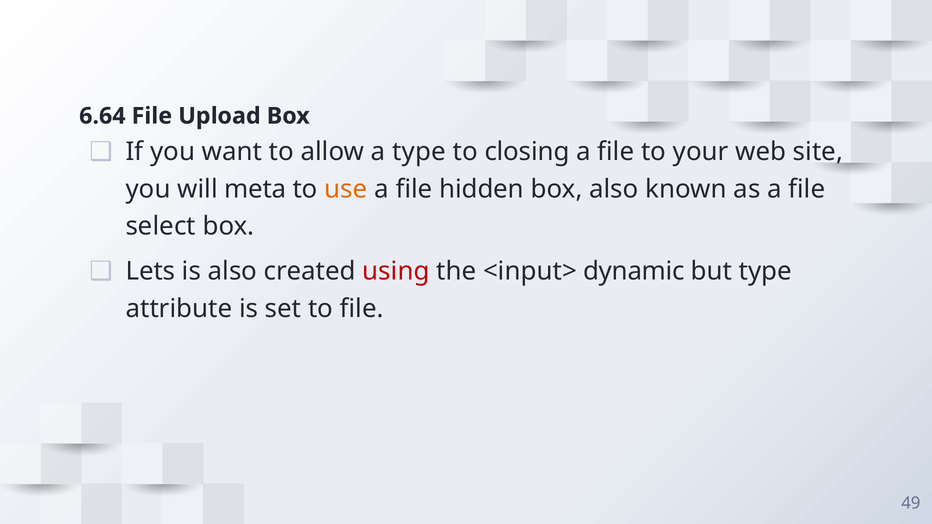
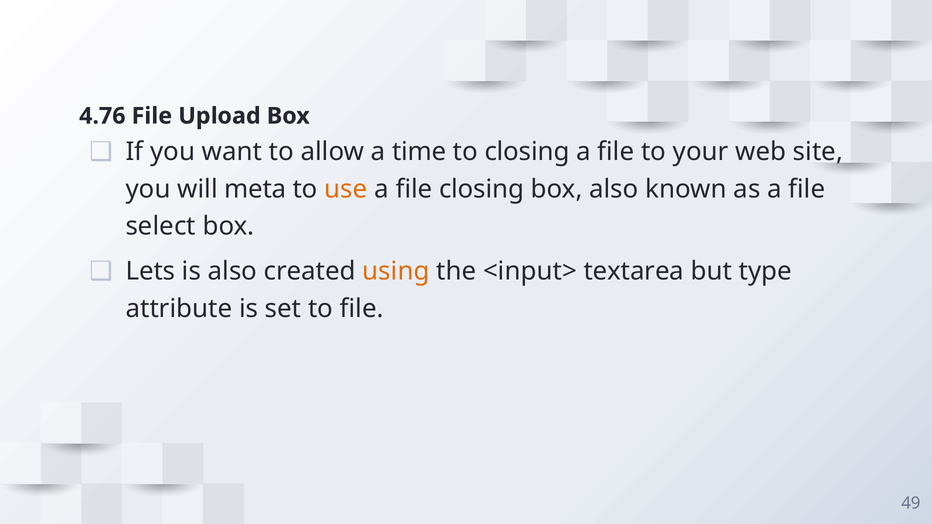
6.64: 6.64 -> 4.76 (102, 116)
a type: type -> time (419, 152)
file hidden: hidden -> closing (482, 189)
using colour: red -> orange (396, 272)
dynamic: dynamic -> textarea (634, 272)
